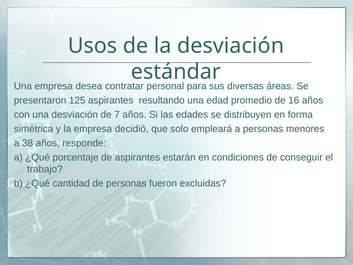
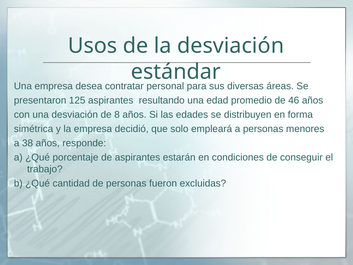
16: 16 -> 46 (294, 100)
7: 7 -> 8 (117, 115)
